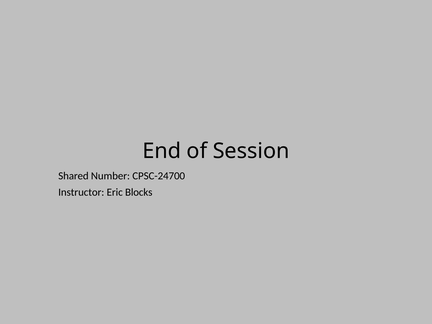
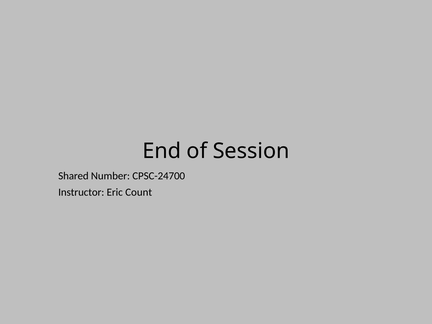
Blocks: Blocks -> Count (139, 192)
